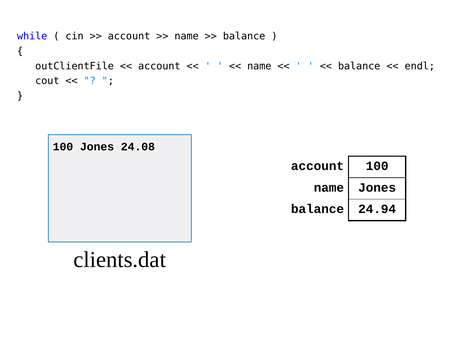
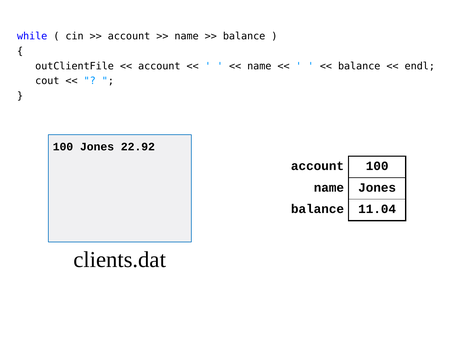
24.08: 24.08 -> 22.92 (138, 147)
24.94: 24.94 -> 11.04 (377, 209)
